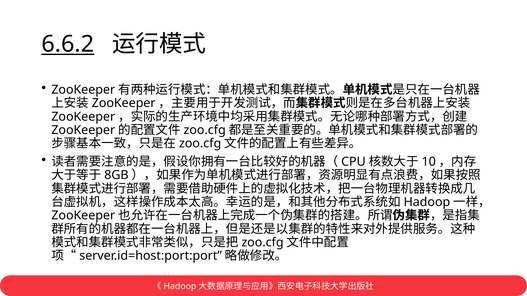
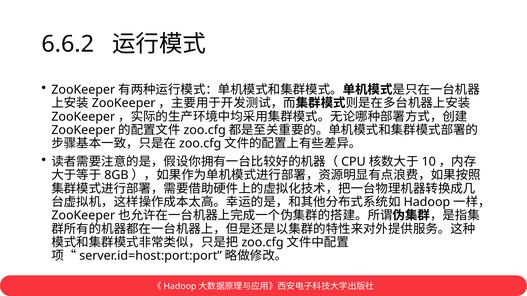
6.6.2 underline: present -> none (68, 44)
